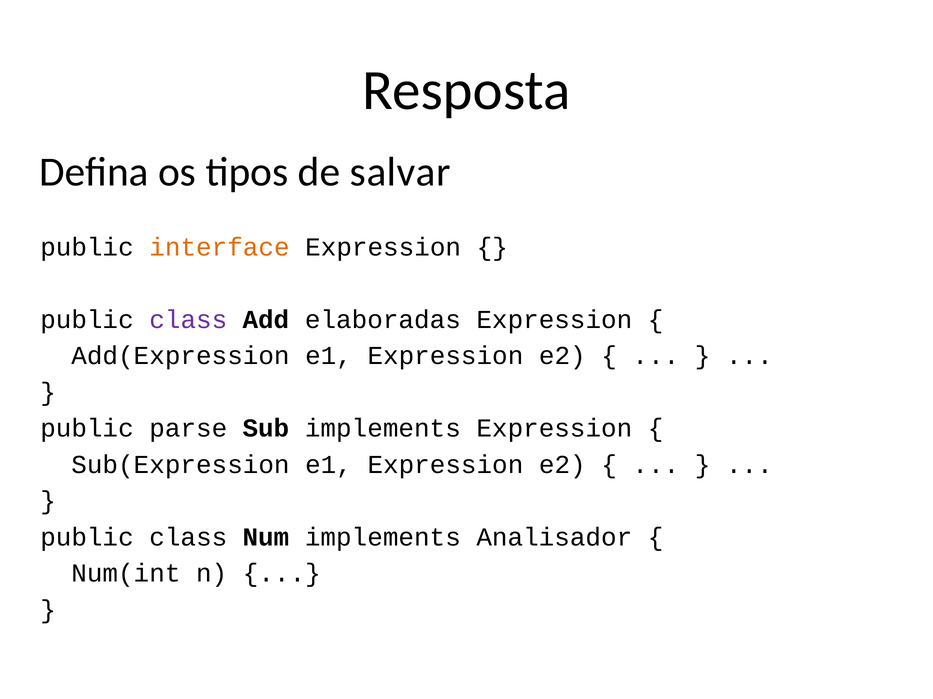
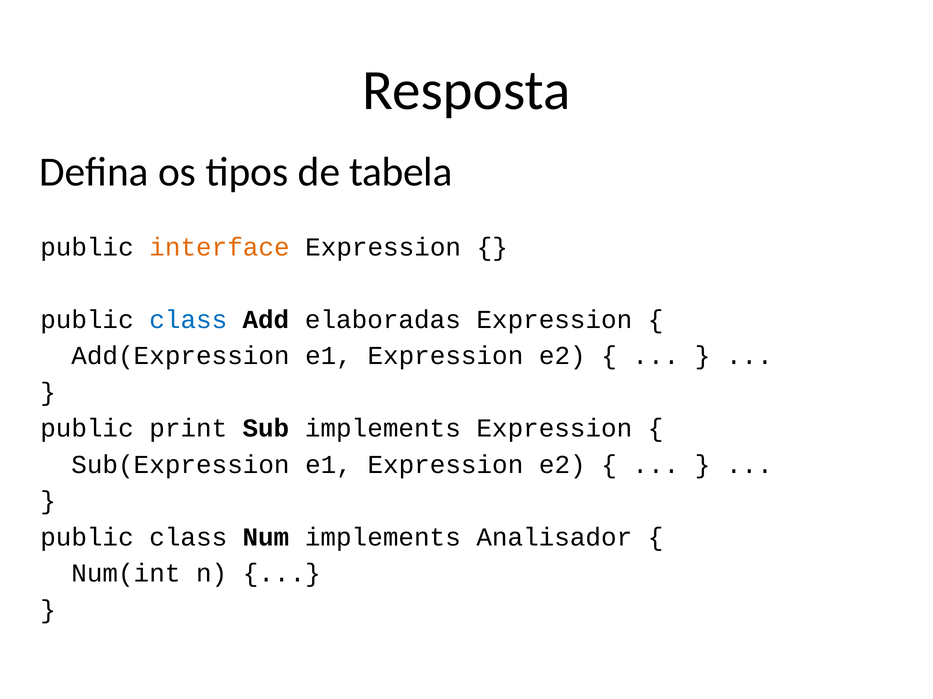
salvar: salvar -> tabela (401, 172)
class colour: purple -> blue (188, 320)
parse: parse -> print (188, 429)
